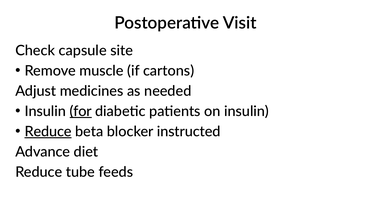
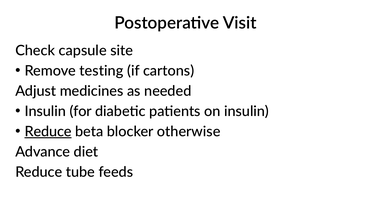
muscle: muscle -> testing (101, 71)
for underline: present -> none (81, 111)
instructed: instructed -> otherwise (189, 132)
